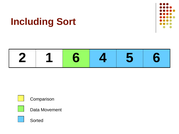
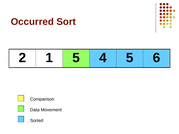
Including: Including -> Occurred (32, 22)
1 6: 6 -> 5 (76, 58)
